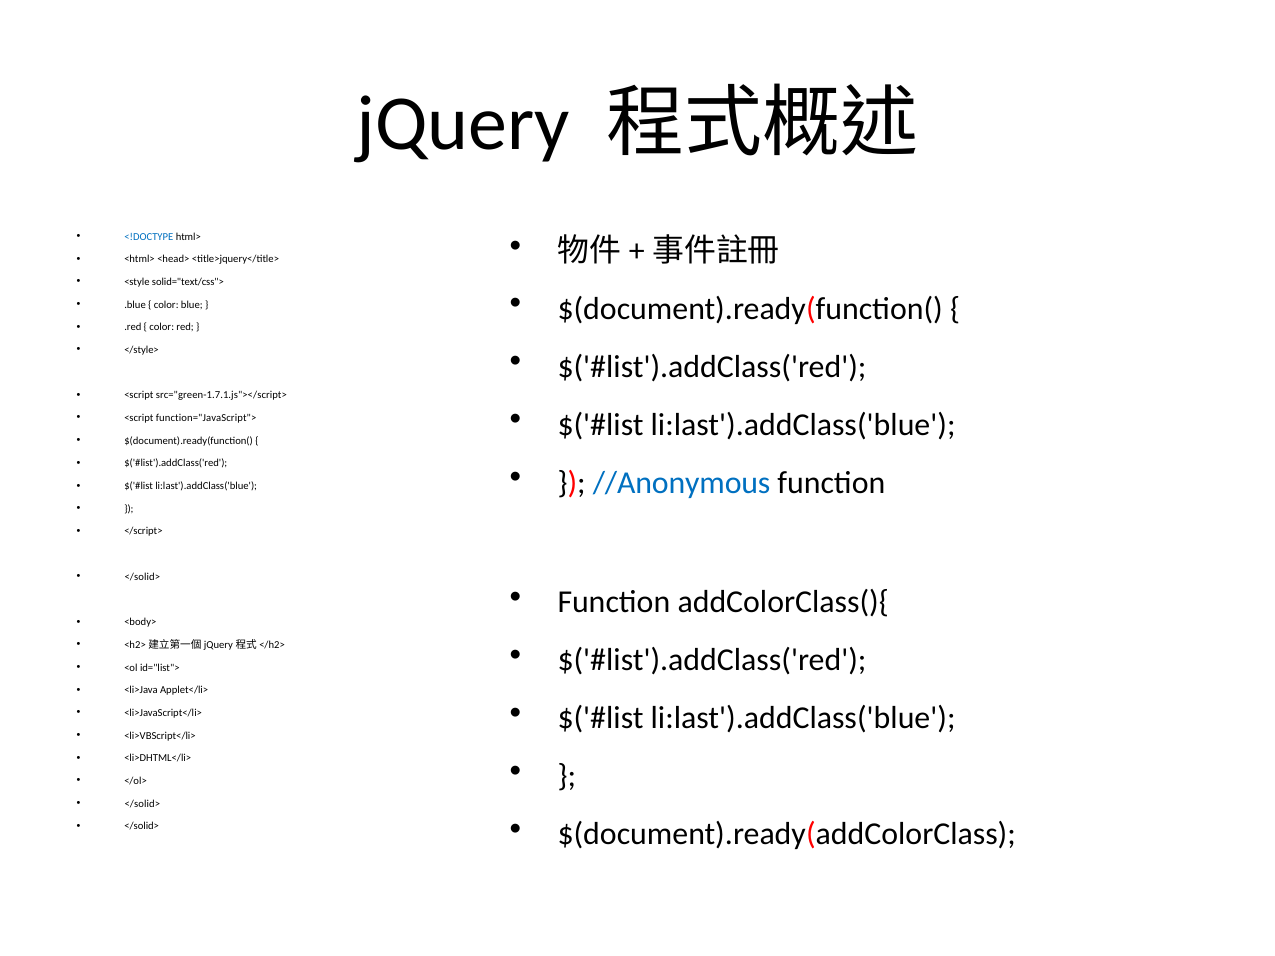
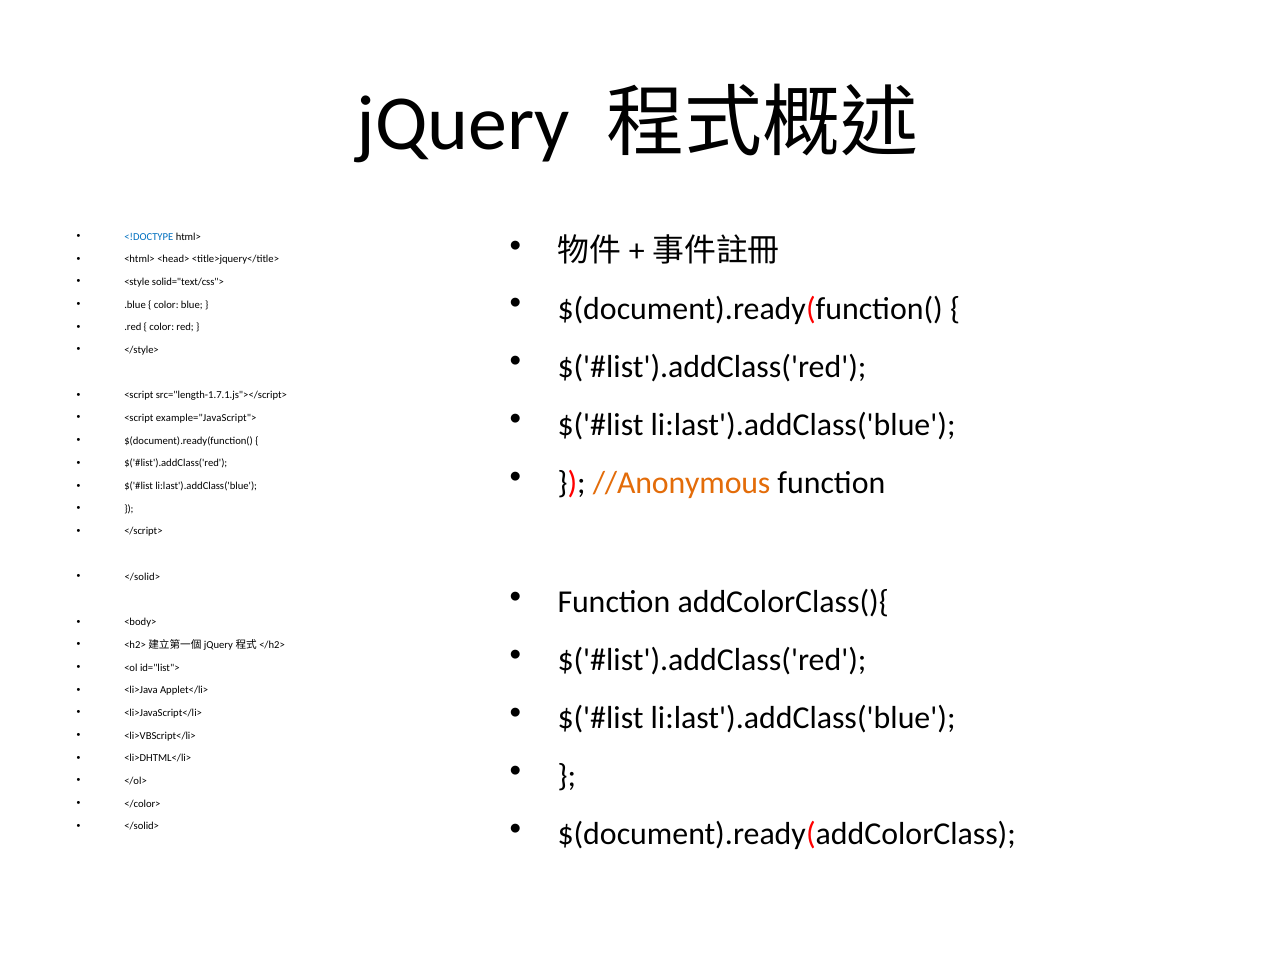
src="green-1.7.1.js"></script>: src="green-1.7.1.js"></script> -> src="length-1.7.1.js"></script> (221, 395)
function="JavaScript">: function="JavaScript"> -> example="JavaScript"> (206, 418)
//Anonymous colour: blue -> orange (682, 483)
</solid>: </solid> -> </color> (142, 804)
